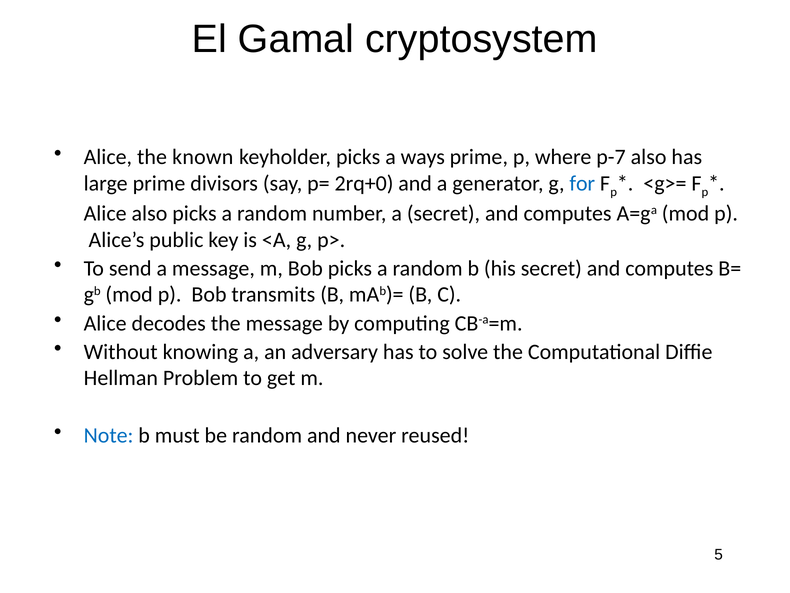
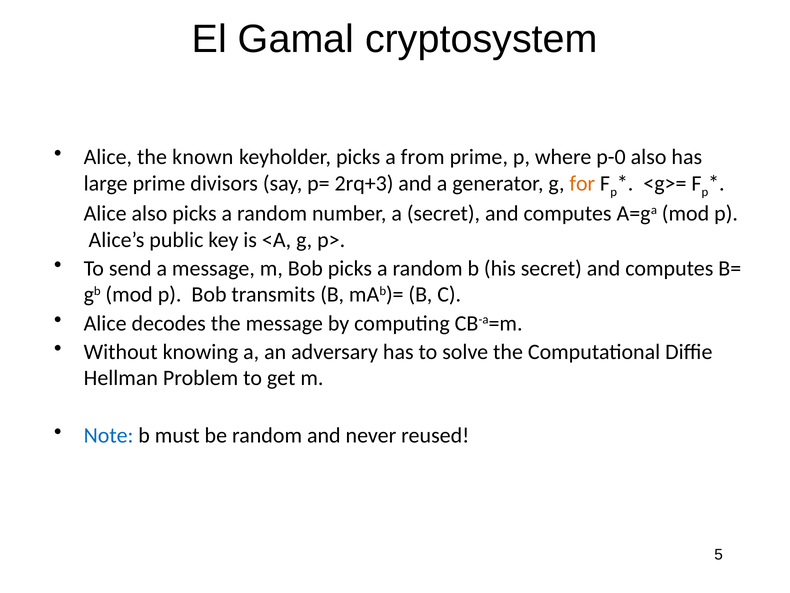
ways: ways -> from (423, 157)
p-7: p-7 -> p-0 (611, 157)
2rq+0: 2rq+0 -> 2rq+3 (364, 183)
for colour: blue -> orange (582, 183)
